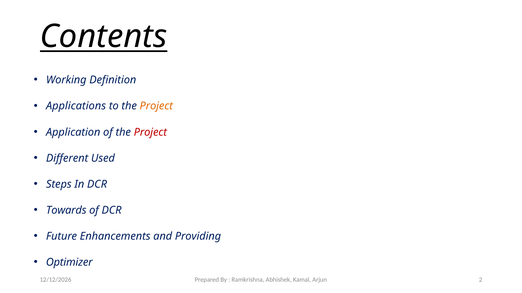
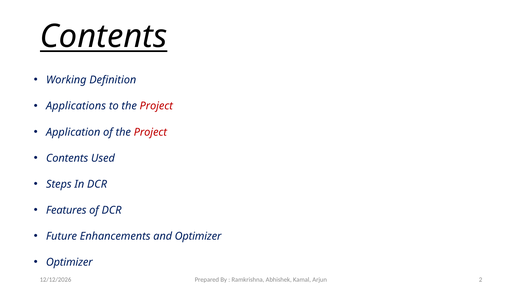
Project colour: orange -> red (156, 106)
Different: Different -> Contents (67, 158)
Towards: Towards -> Features (66, 211)
and Providing: Providing -> Optimizer (198, 237)
